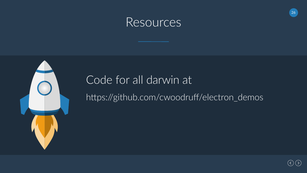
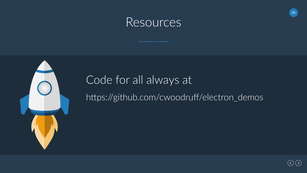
darwin: darwin -> always (163, 80)
